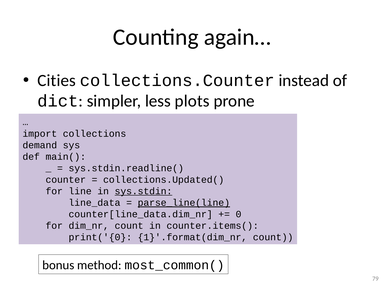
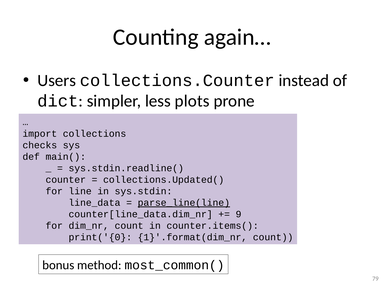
Cities: Cities -> Users (57, 81)
demand: demand -> checks (40, 145)
sys.stdin underline: present -> none (143, 191)
0: 0 -> 9 (239, 214)
